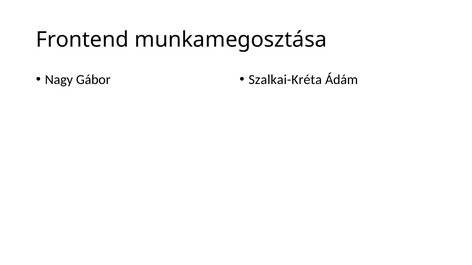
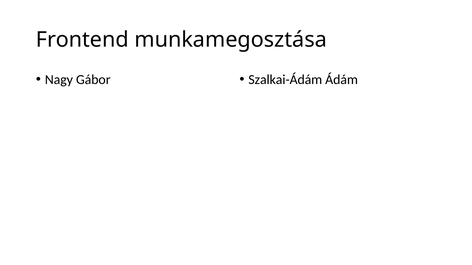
Szalkai-Kréta: Szalkai-Kréta -> Szalkai-Ádám (285, 80)
